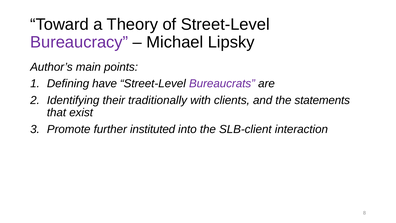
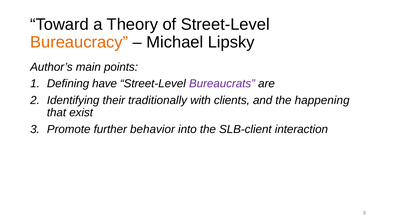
Bureaucracy colour: purple -> orange (79, 42)
statements: statements -> happening (322, 100)
instituted: instituted -> behavior (153, 129)
